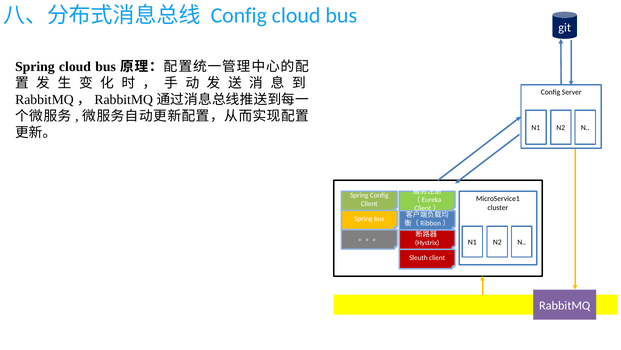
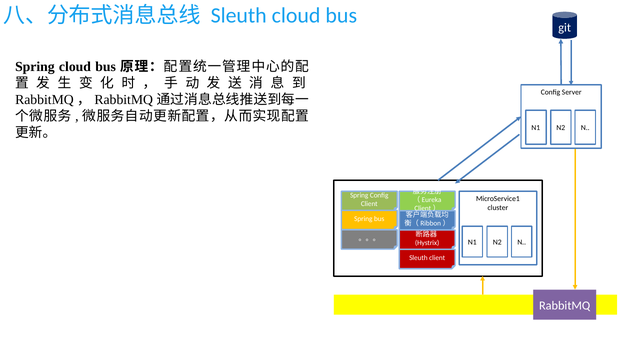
Config: Config -> Sleuth (239, 16)
